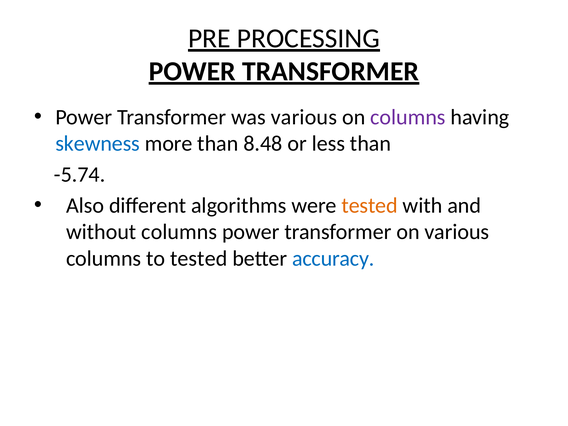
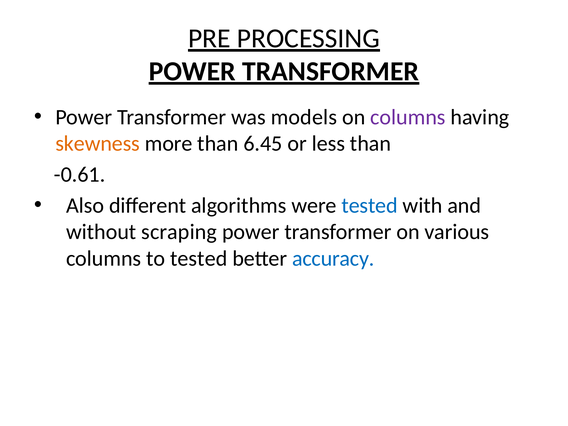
was various: various -> models (304, 117)
skewness colour: blue -> orange (98, 144)
8.48: 8.48 -> 6.45 (263, 144)
-5.74: -5.74 -> -0.61 (80, 175)
tested colour: orange -> blue (370, 205)
without columns: columns -> scraping (179, 232)
